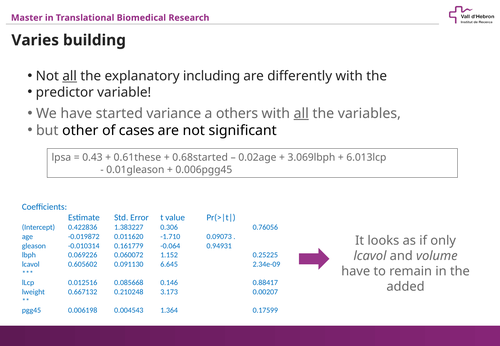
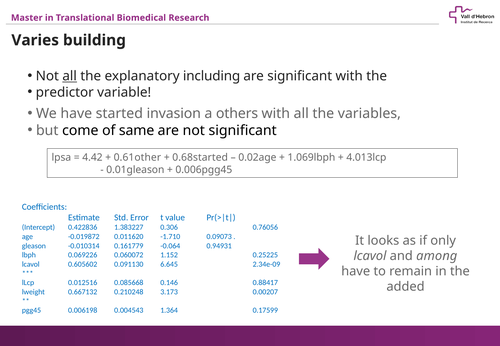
are differently: differently -> significant (300, 76)
variance: variance -> invasion (174, 114)
all underline: present -> none (301, 114)
other: other -> come (80, 130)
cases: cases -> same (137, 130)
0.43: 0.43 -> 4.42 (92, 158)
0.61these: 0.61these -> 0.61other (137, 158)
3.069lbph: 3.069lbph -> 1.069lbph (311, 158)
6.013lcp: 6.013lcp -> 4.013lcp (366, 158)
volume: volume -> among (437, 256)
